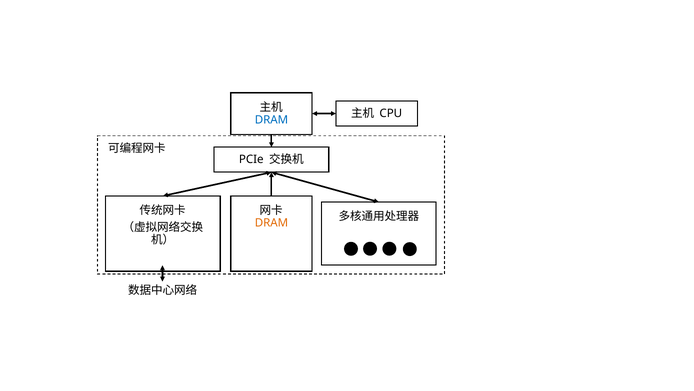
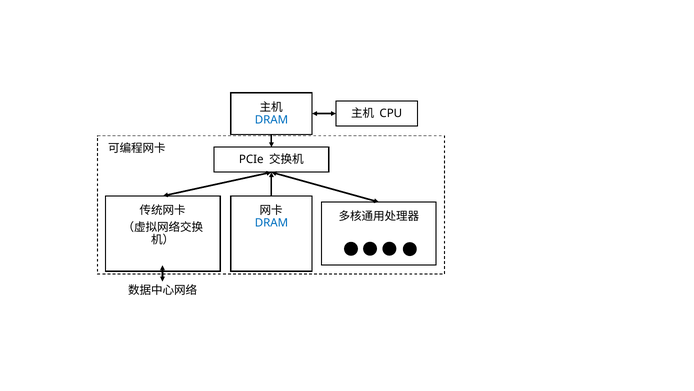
DRAM colour: orange -> blue (271, 223)
